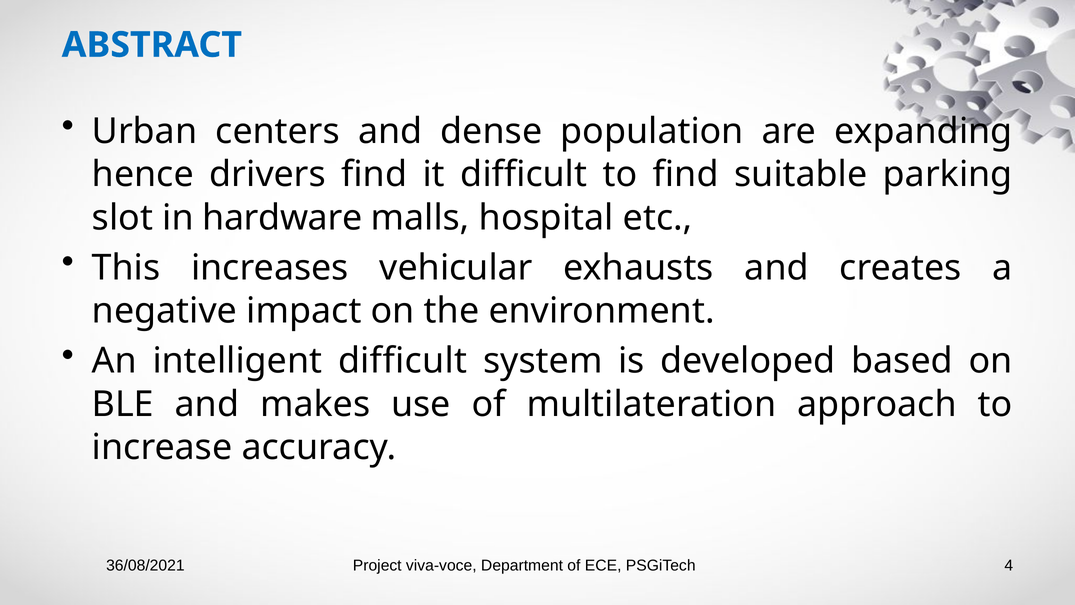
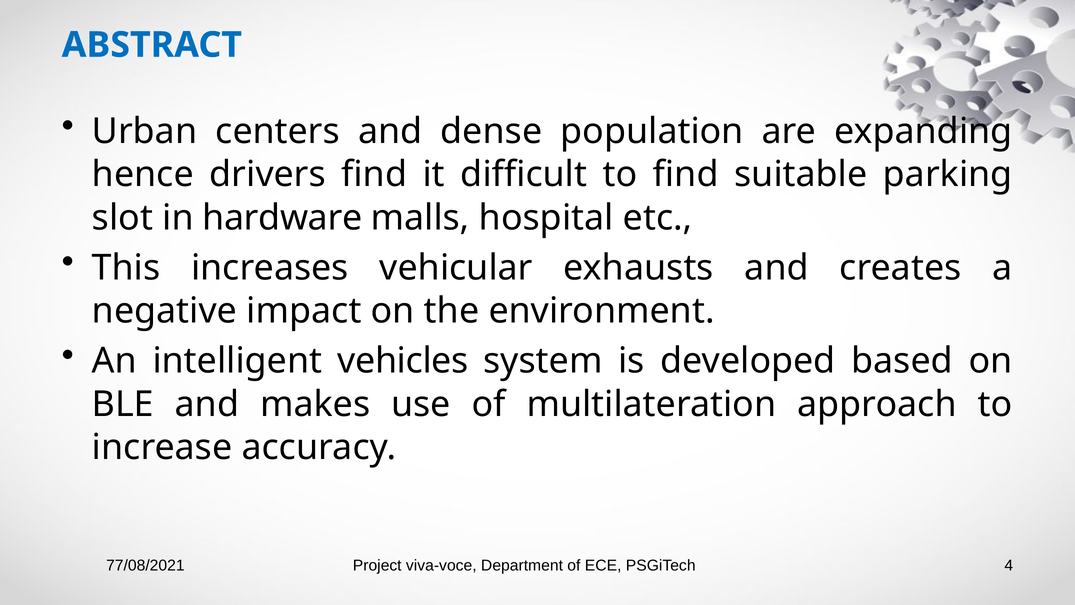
intelligent difficult: difficult -> vehicles (403, 361)
36/08/2021: 36/08/2021 -> 77/08/2021 (145, 565)
